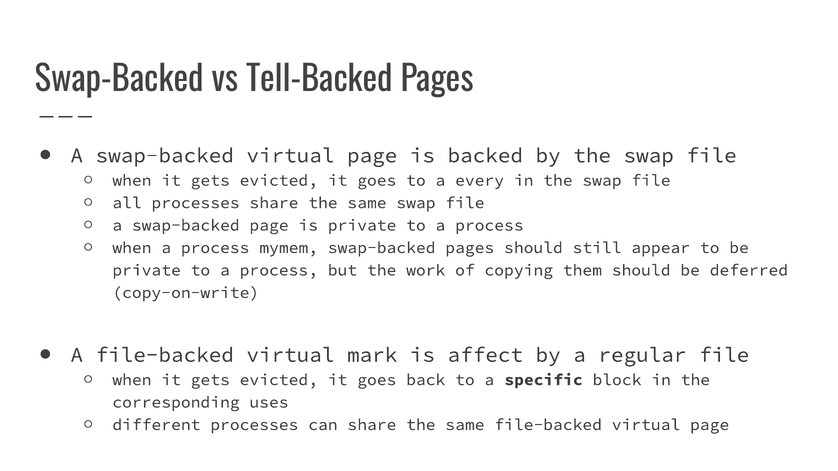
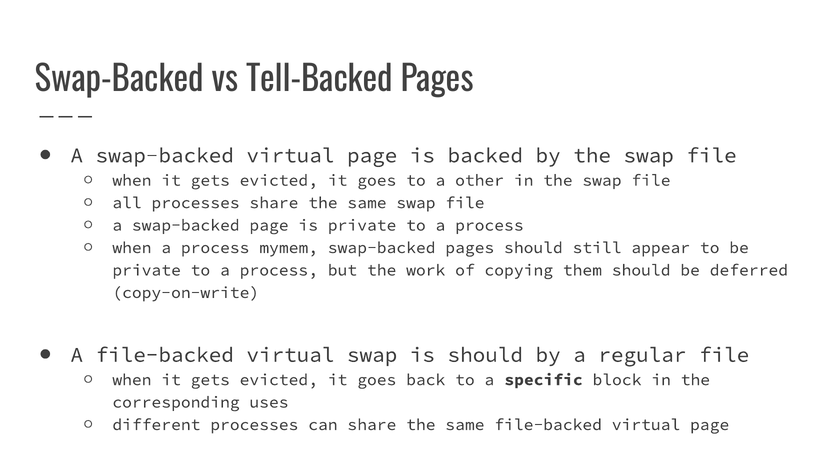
every: every -> other (480, 180)
virtual mark: mark -> swap (372, 355)
is affect: affect -> should (485, 355)
